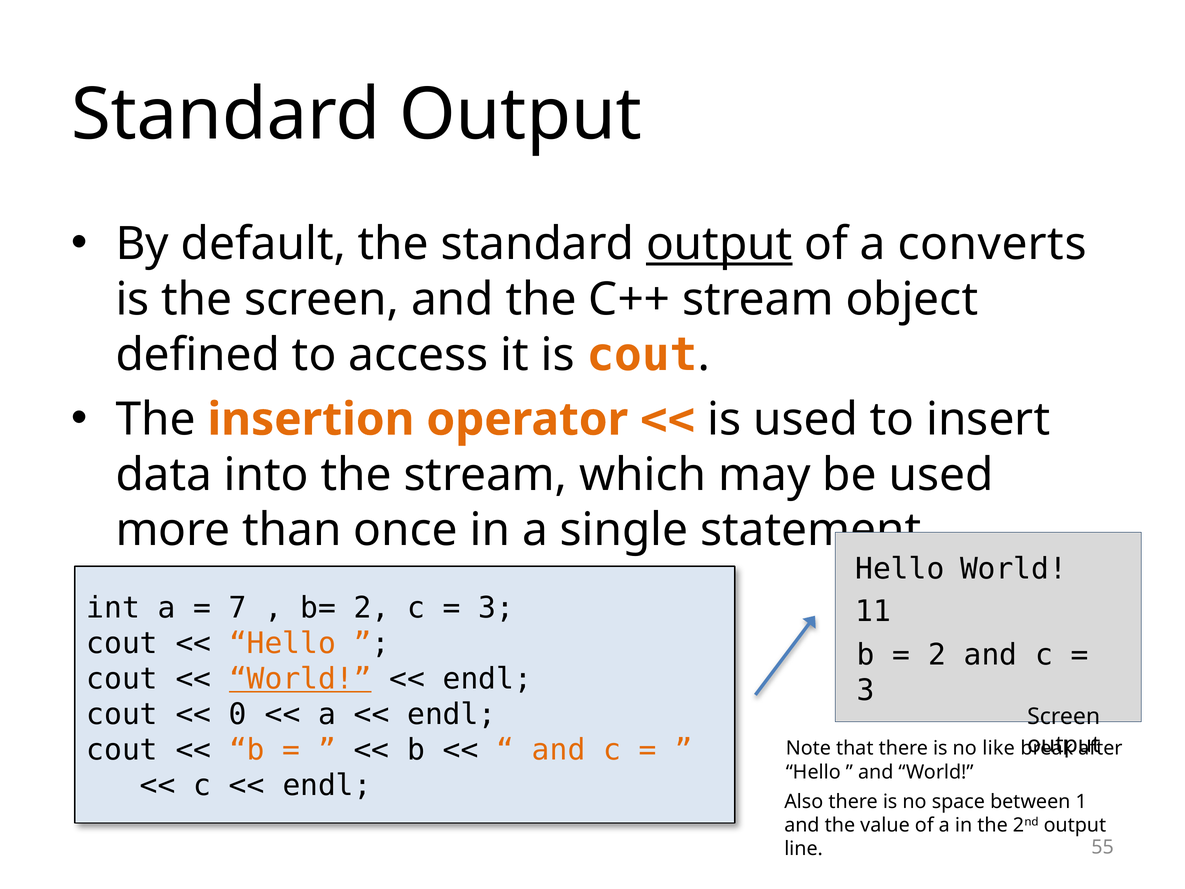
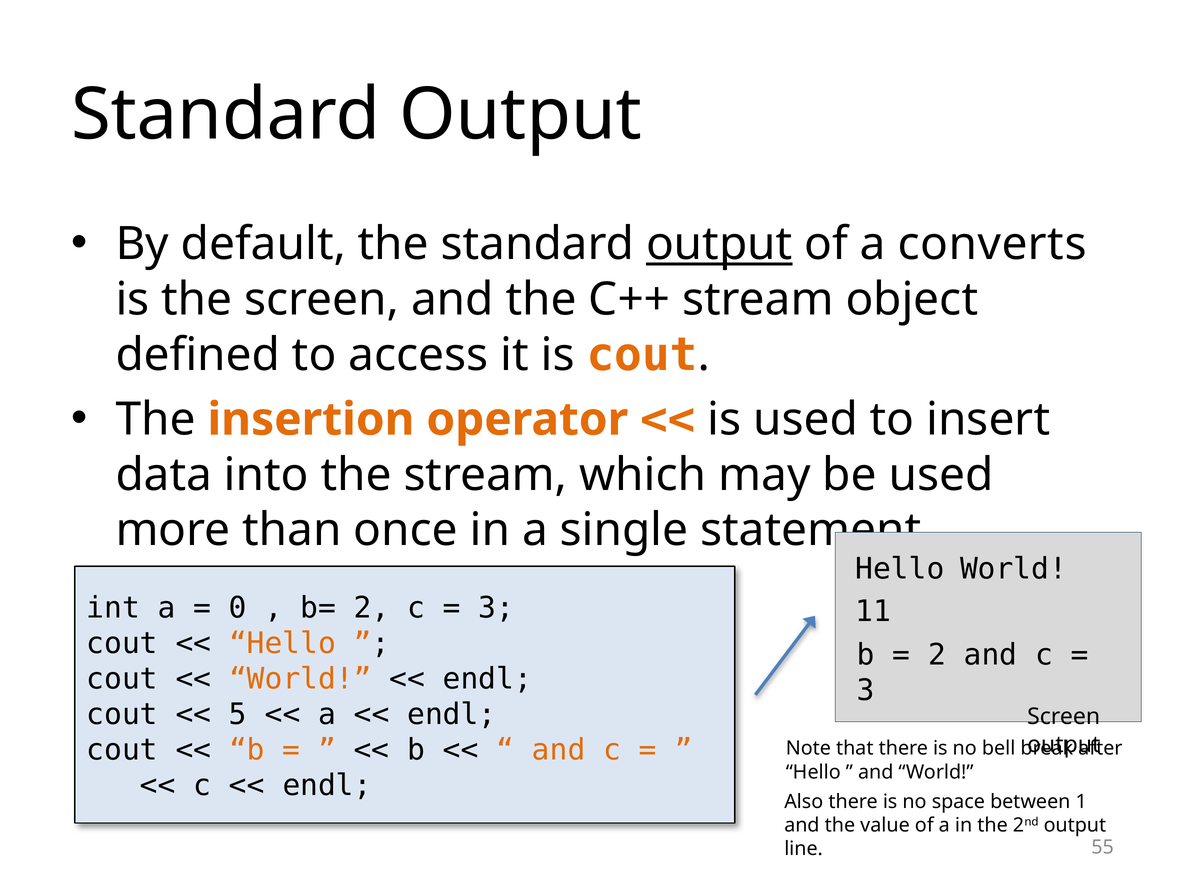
7: 7 -> 0 (238, 608)
World underline: present -> none (300, 679)
0: 0 -> 5 (238, 714)
like: like -> bell (999, 748)
